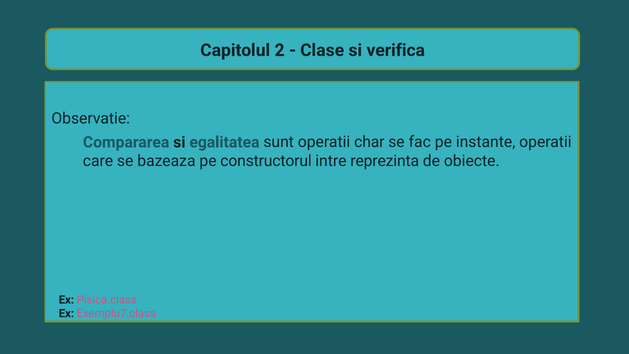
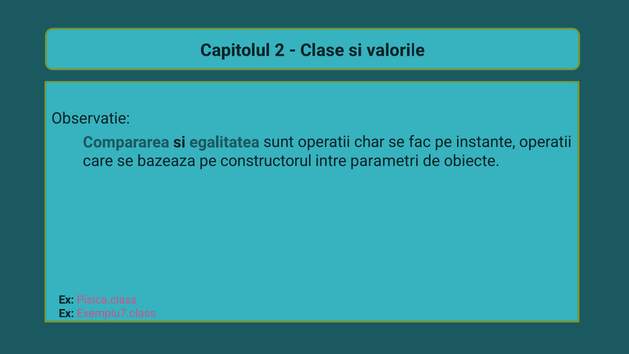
verifica: verifica -> valorile (396, 50)
reprezinta: reprezinta -> parametri (385, 161)
